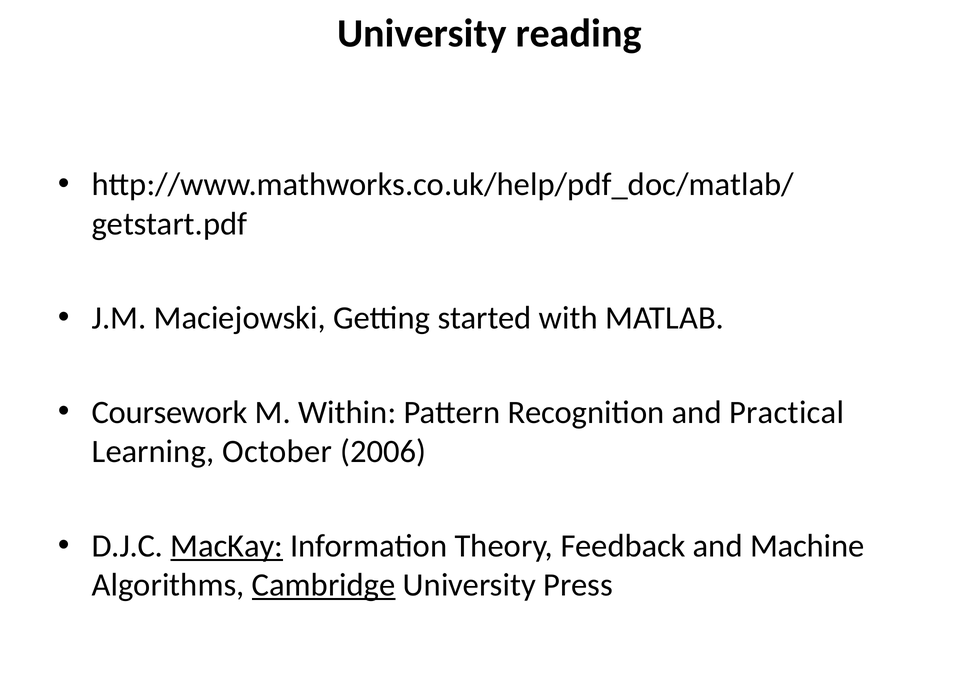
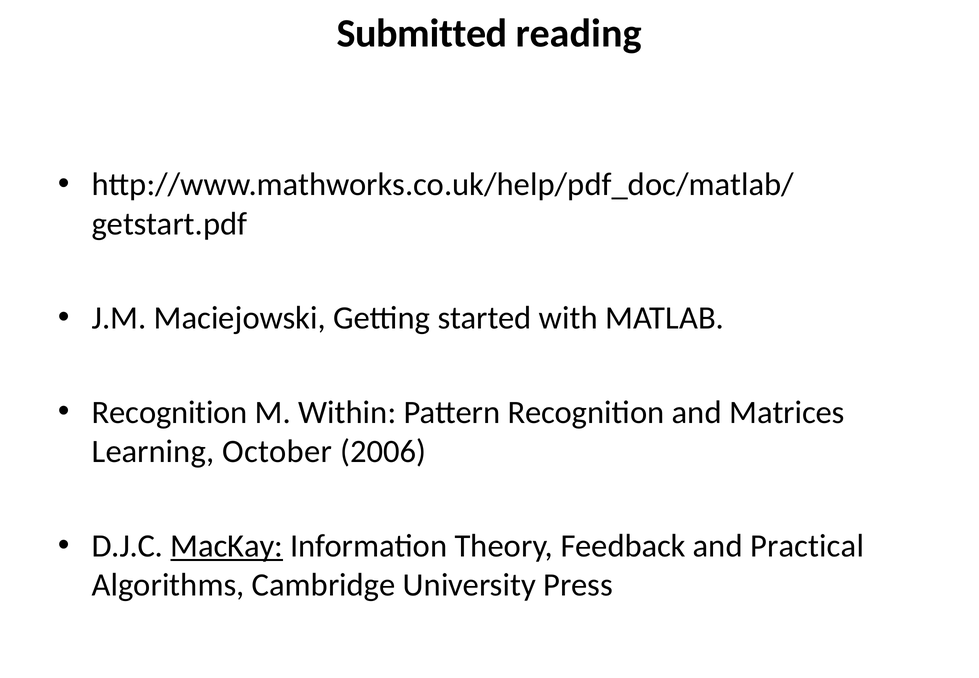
University: University -> Submitted (422, 33)
Coursework: Coursework -> Recognition (170, 412)
Practical: Practical -> Matrices (787, 412)
Machine: Machine -> Practical (807, 546)
Cambridge underline: present -> none (324, 585)
